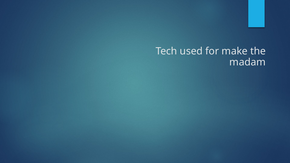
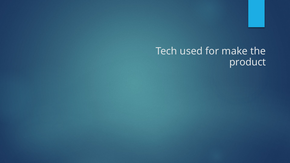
madam: madam -> product (248, 62)
